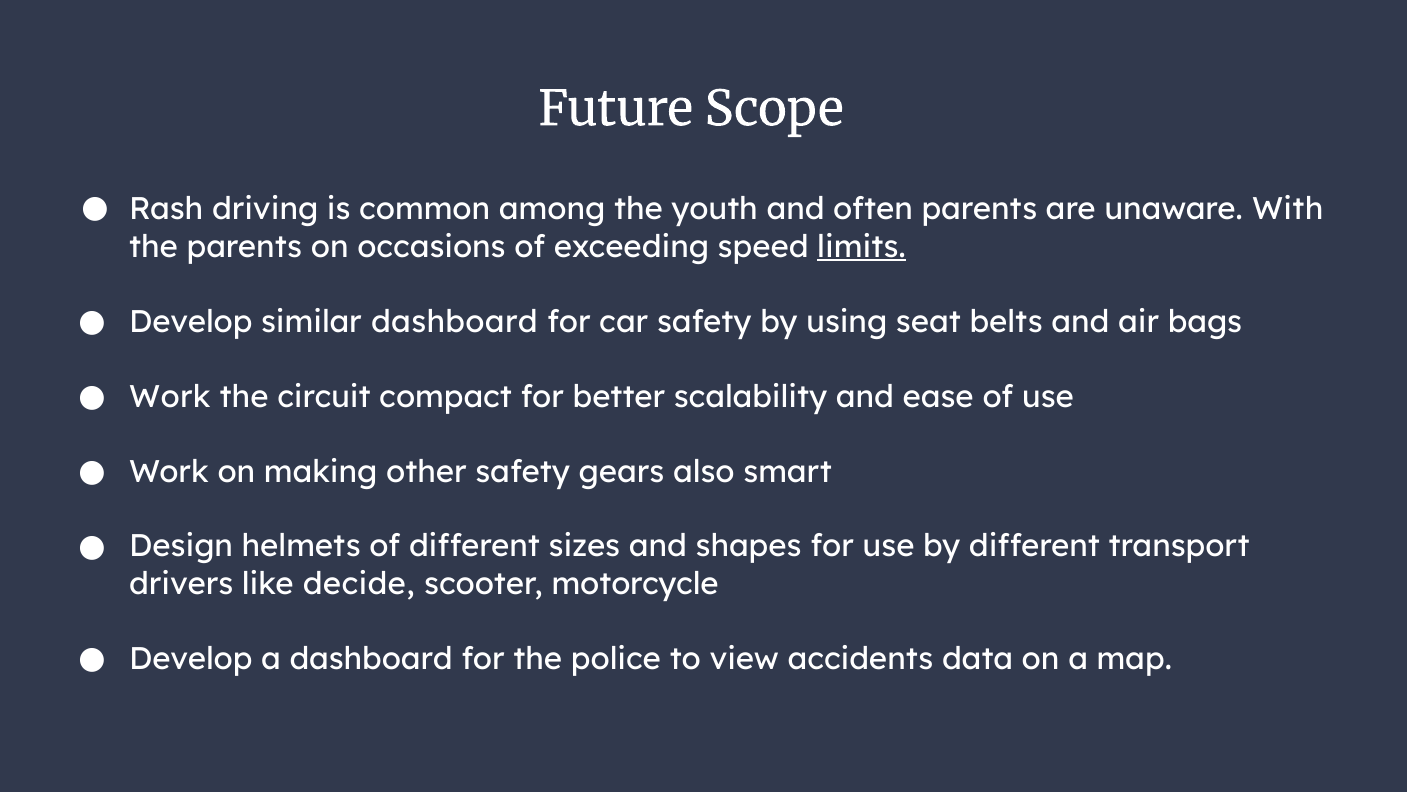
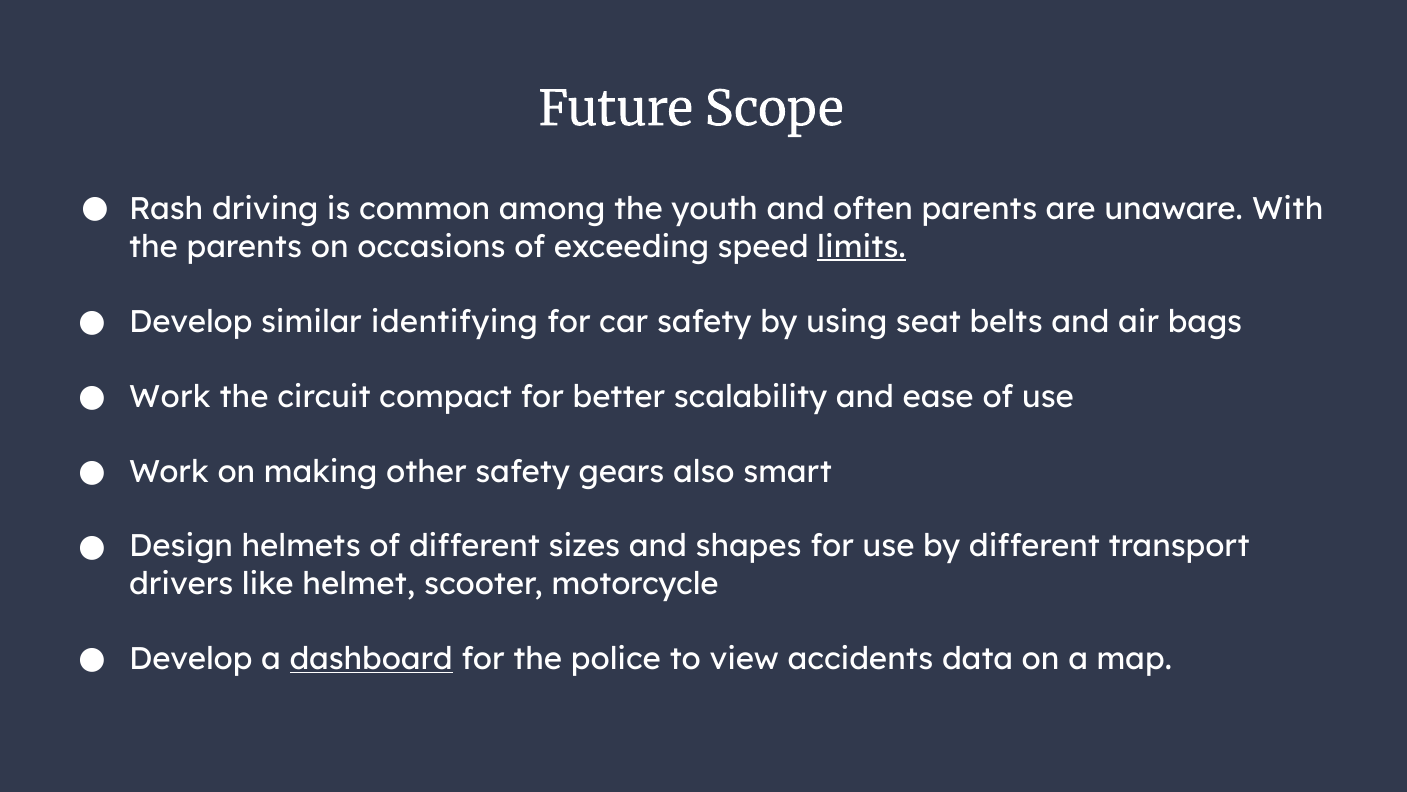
similar dashboard: dashboard -> identifying (454, 322)
decide: decide -> helmet (359, 584)
dashboard underline: none -> present (371, 659)
